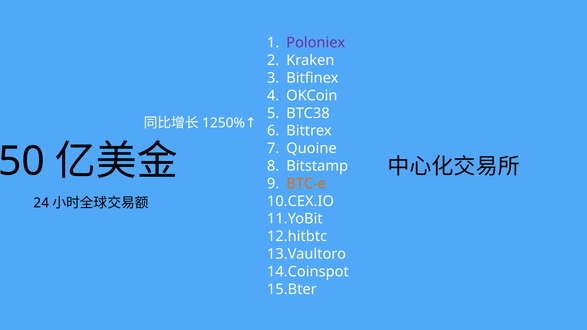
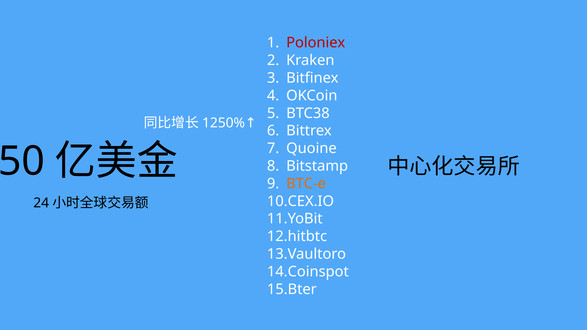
Poloniex colour: purple -> red (316, 43)
